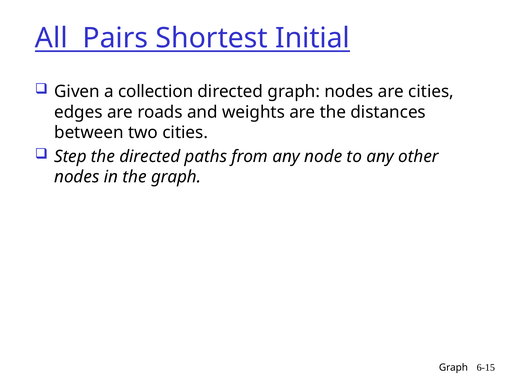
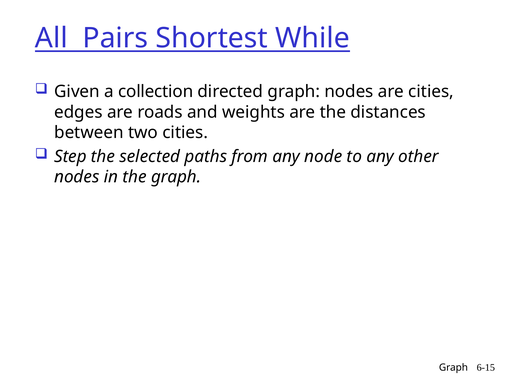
Initial: Initial -> While (312, 38)
the directed: directed -> selected (150, 156)
